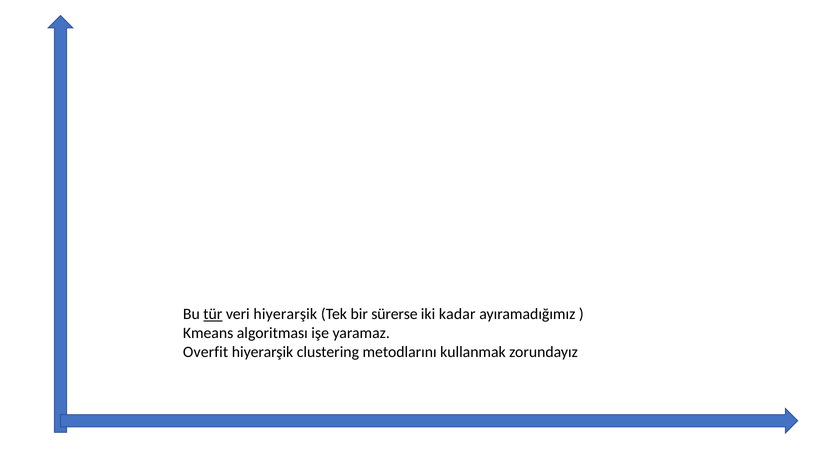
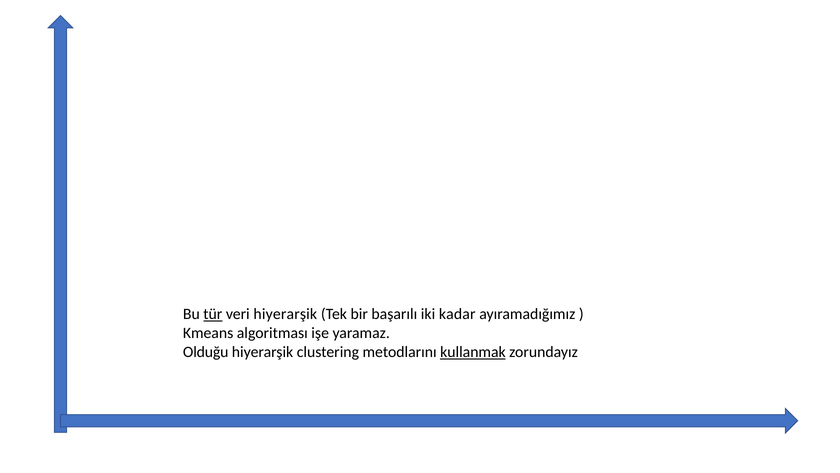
sürerse: sürerse -> başarılı (394, 314)
Overfit: Overfit -> Olduğu (206, 352)
kullanmak underline: none -> present (473, 352)
